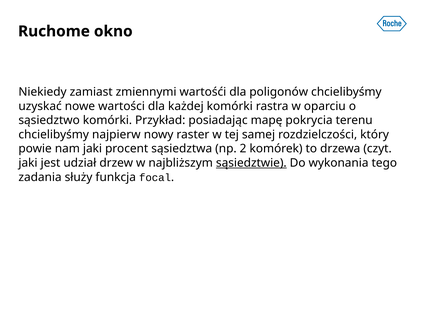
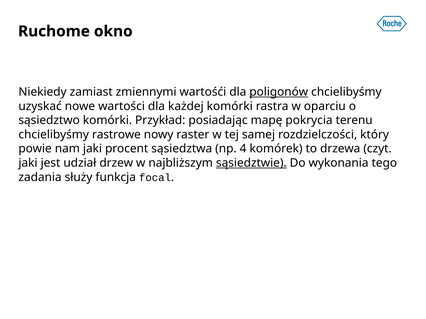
poligonów underline: none -> present (279, 92)
najpierw: najpierw -> rastrowe (116, 135)
2: 2 -> 4 (243, 149)
